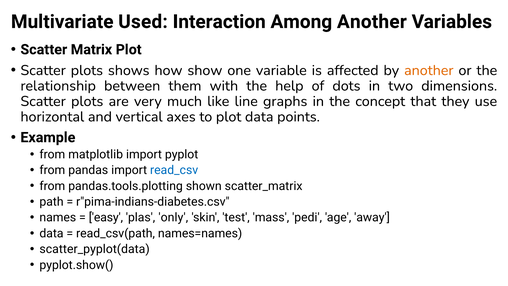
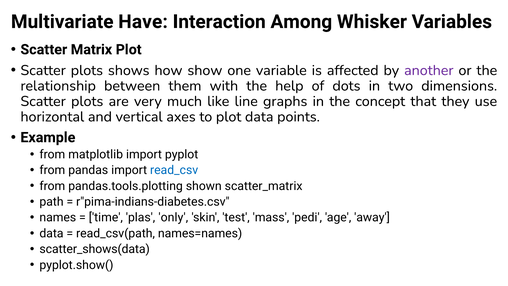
Used: Used -> Have (143, 22)
Among Another: Another -> Whisker (372, 22)
another colour: orange -> purple (429, 70)
easy: easy -> time (106, 217)
scatter_pyplot(data: scatter_pyplot(data -> scatter_shows(data (95, 249)
